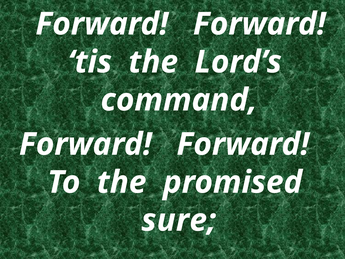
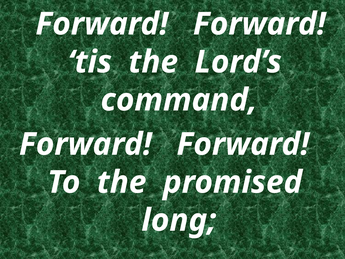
sure: sure -> long (179, 220)
